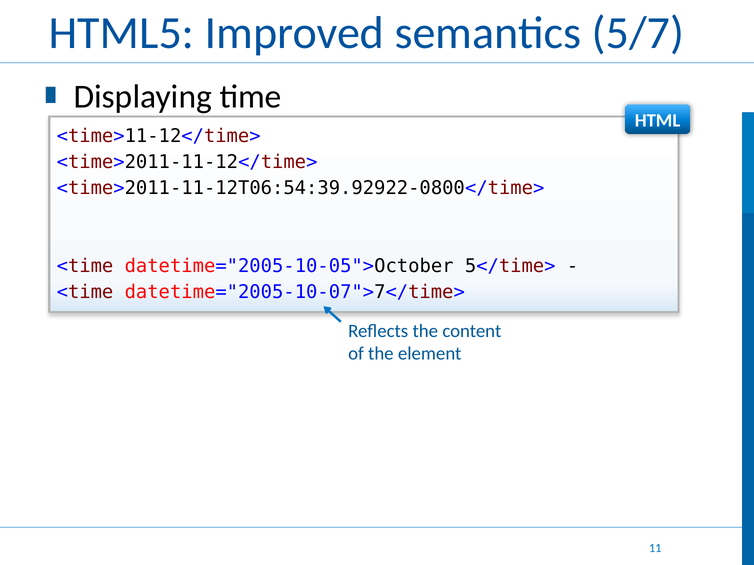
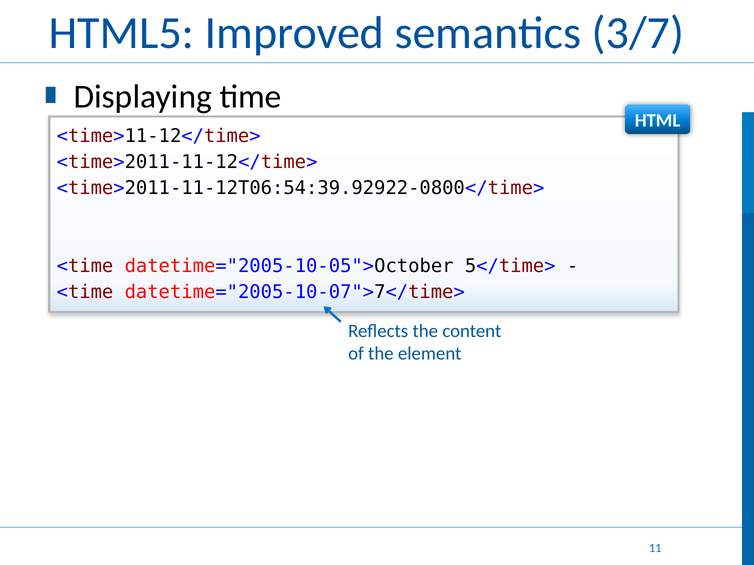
5/7: 5/7 -> 3/7 (638, 33)
